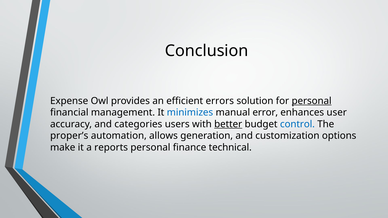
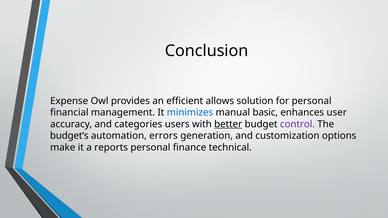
errors: errors -> allows (220, 101)
personal underline: present -> none (312, 101)
error: error -> basic (265, 113)
control colour: blue -> purple (297, 124)
proper’s: proper’s -> budget’s (69, 136)
allows: allows -> errors (163, 136)
